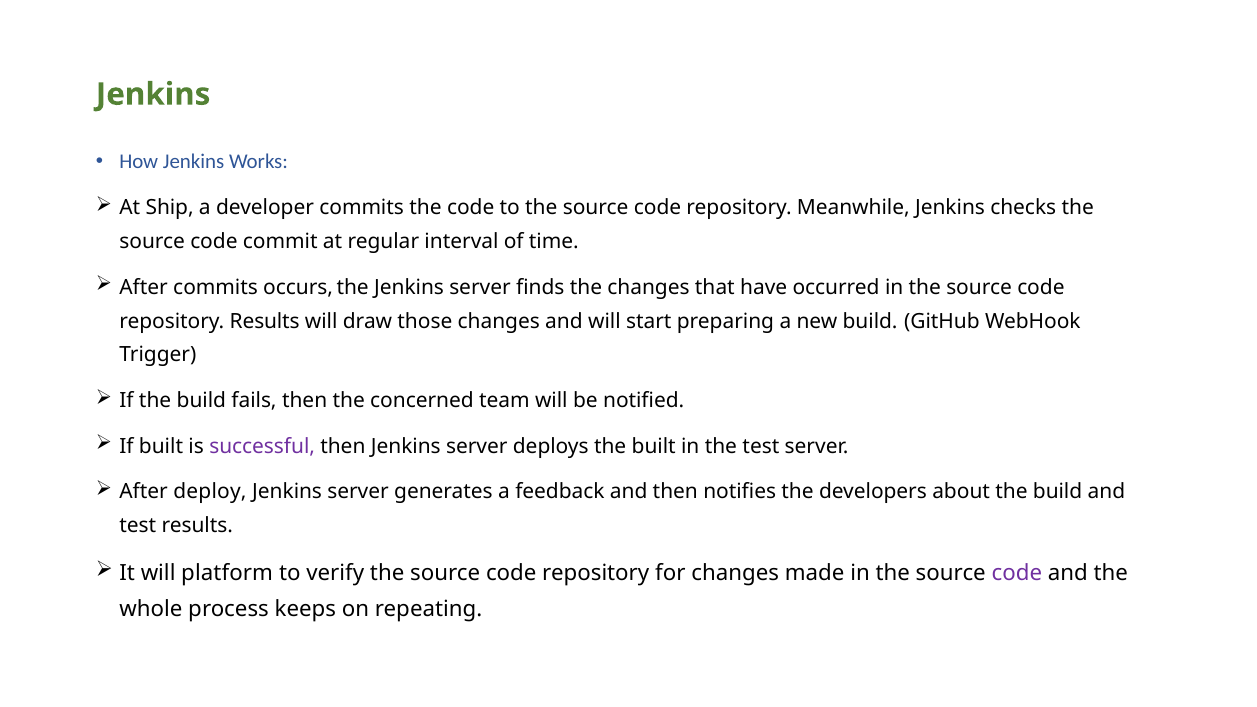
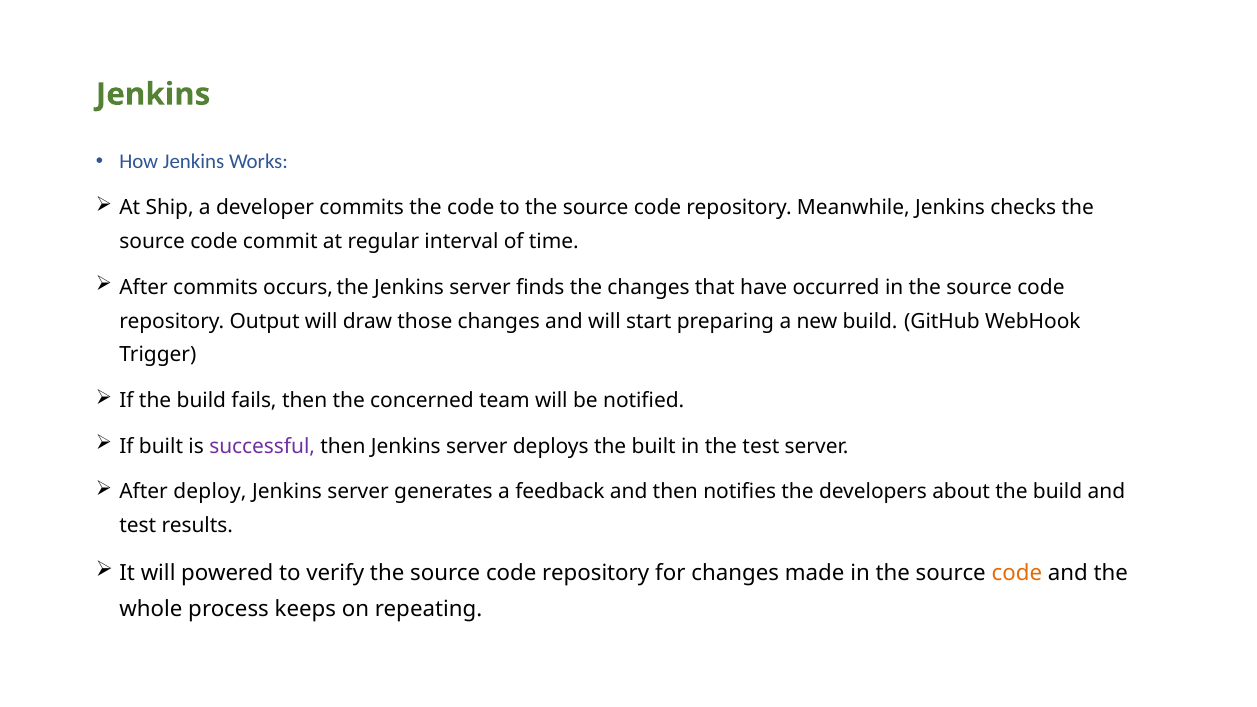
repository Results: Results -> Output (265, 321)
platform: platform -> powered (227, 573)
code colour: purple -> orange (1017, 573)
